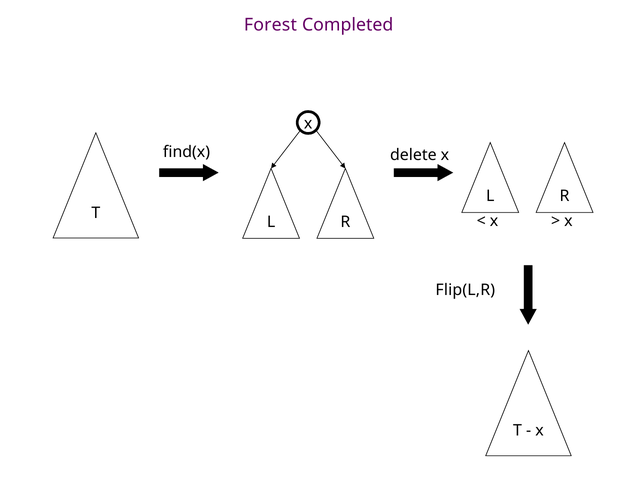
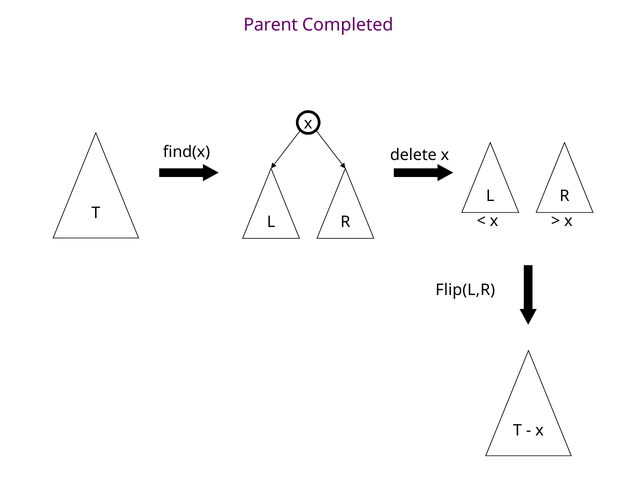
Forest: Forest -> Parent (271, 25)
